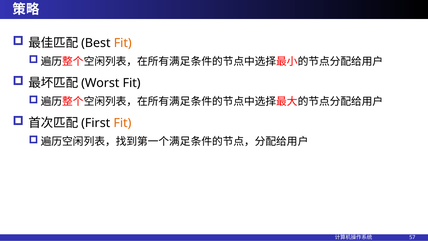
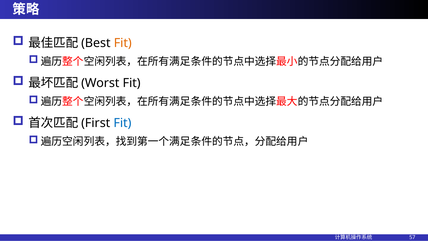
Fit colour: orange -> blue (122, 123)
